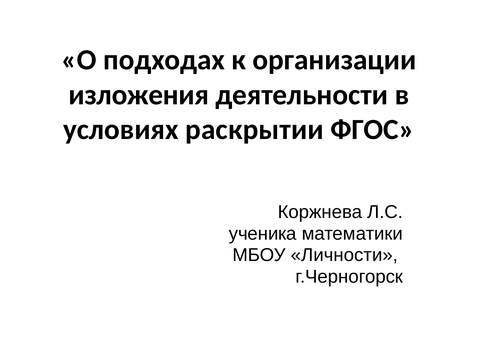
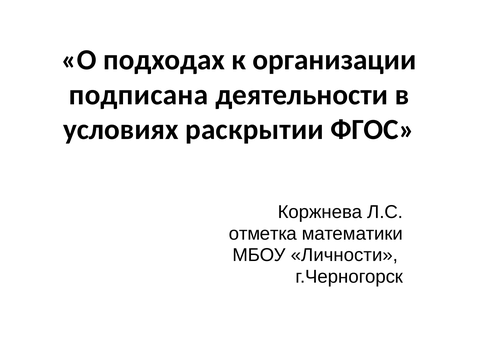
изложения: изложения -> подписана (138, 95)
ученика: ученика -> отметка (263, 234)
